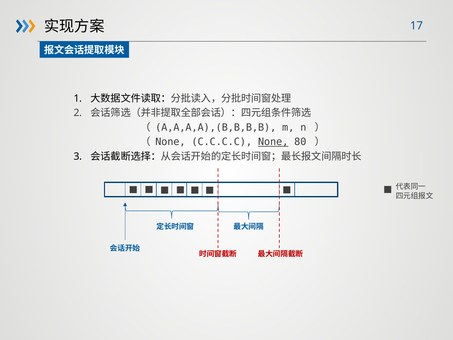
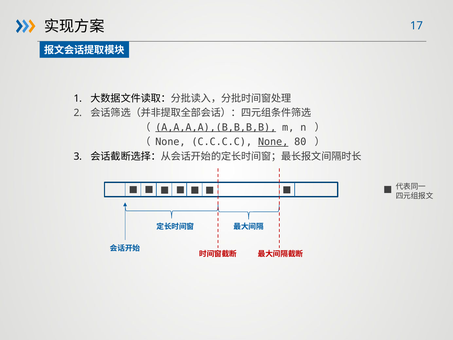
A,A,A,A),(B,B,B,B underline: none -> present (216, 127)
